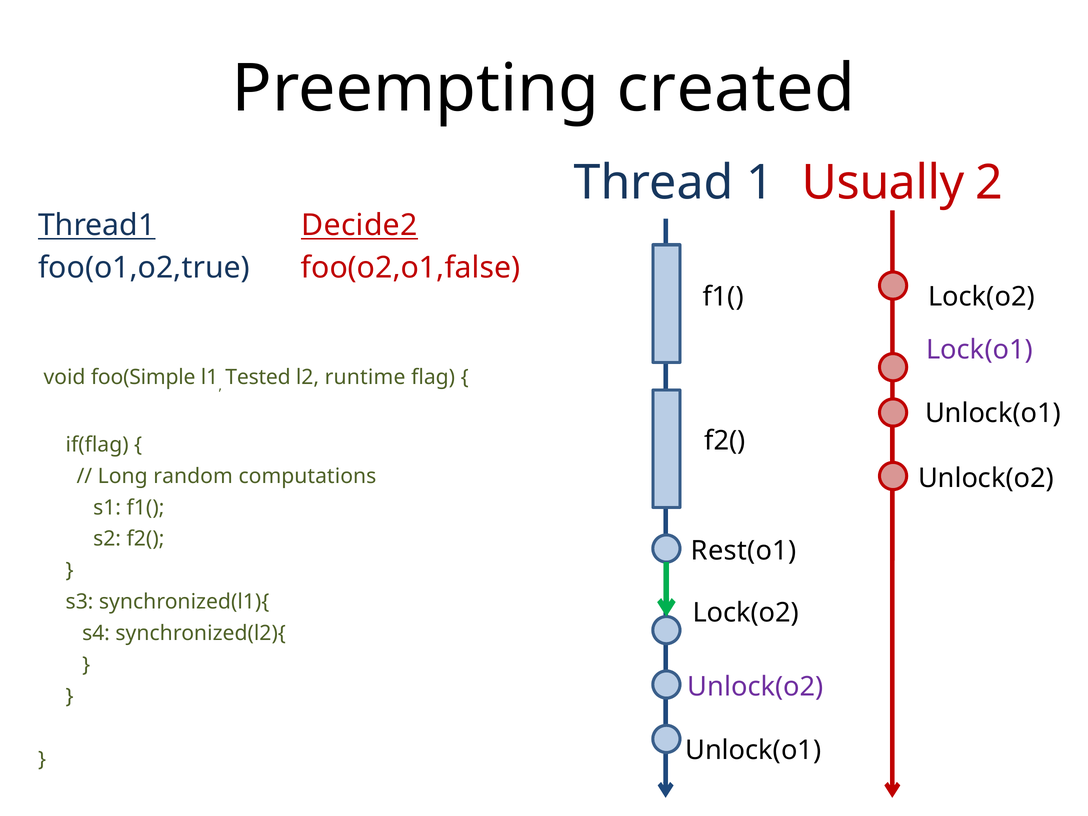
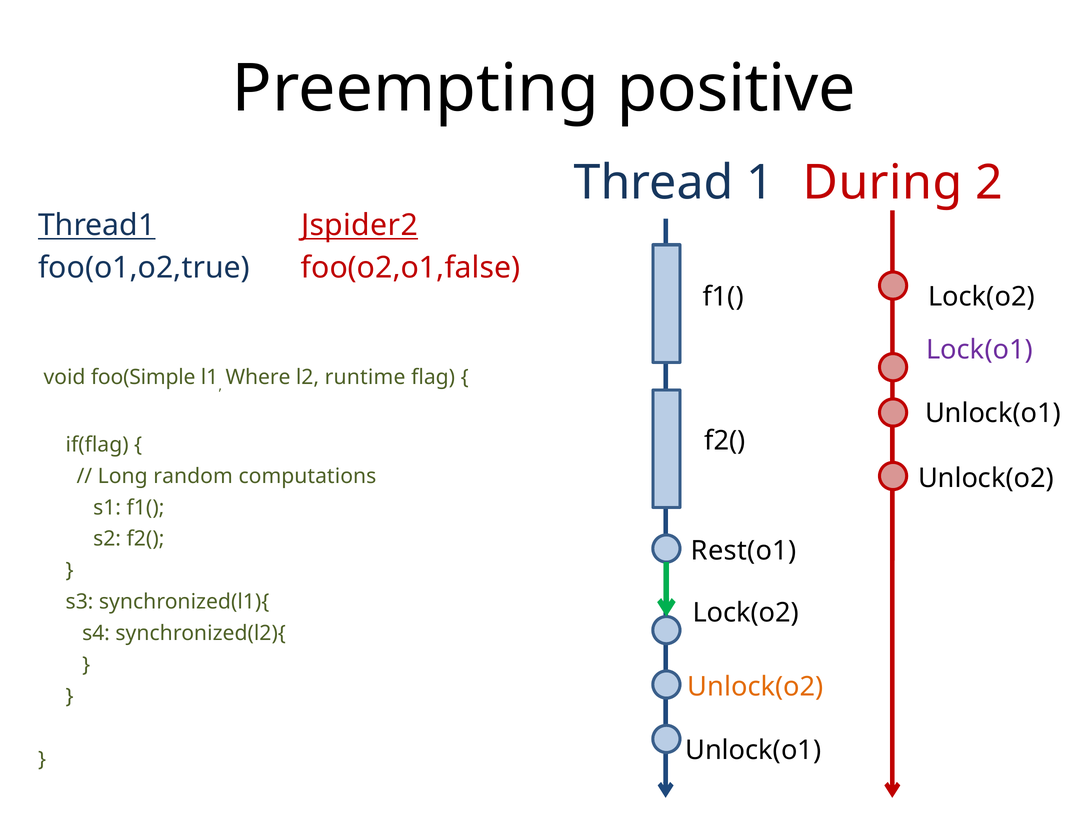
created: created -> positive (736, 89)
Usually: Usually -> During (883, 183)
Decide2: Decide2 -> Jspider2 (359, 225)
Tested: Tested -> Where (258, 377)
Unlock(o2 colour: purple -> orange (755, 687)
